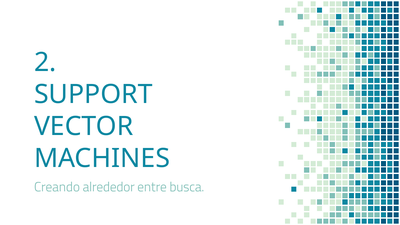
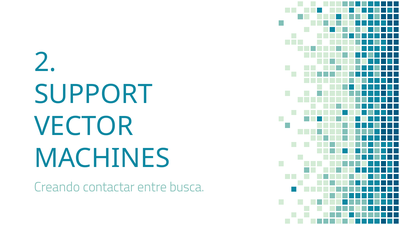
alrededor: alrededor -> contactar (109, 187)
